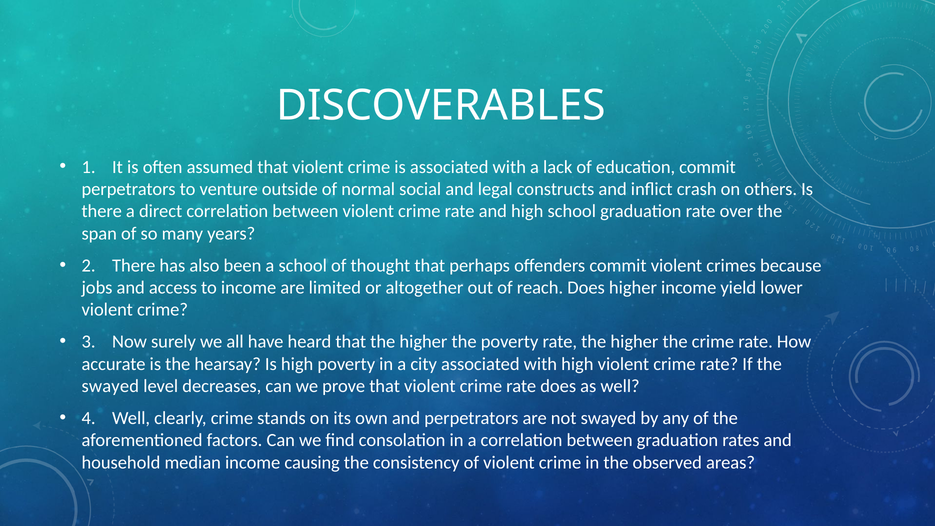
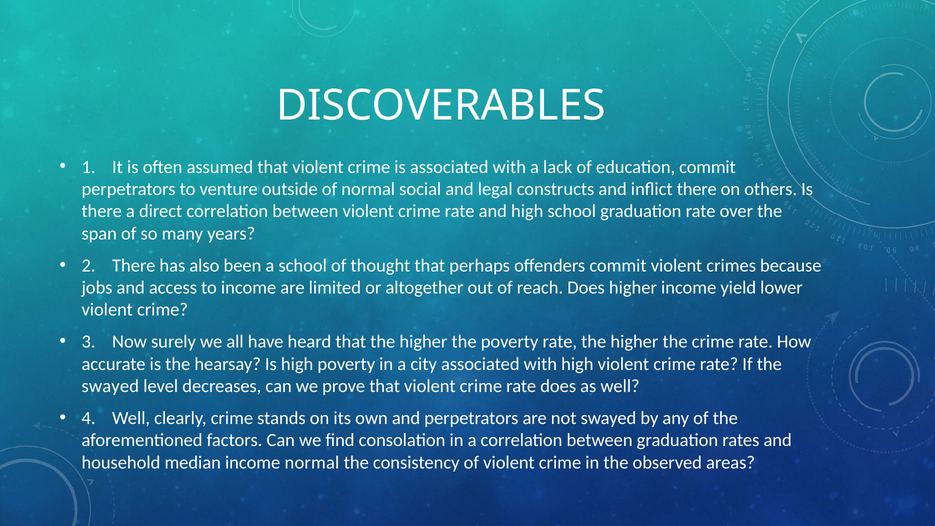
inflict crash: crash -> there (697, 189)
income causing: causing -> normal (312, 462)
